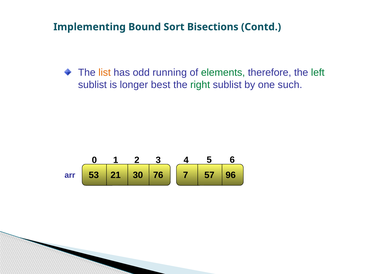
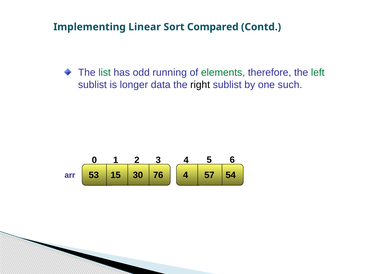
Bound: Bound -> Linear (145, 27)
Bisections: Bisections -> Compared (213, 27)
list colour: orange -> green (105, 72)
best: best -> data (161, 85)
right colour: green -> black (200, 85)
21: 21 -> 15 (116, 175)
76 7: 7 -> 4 (186, 175)
96: 96 -> 54 (231, 175)
